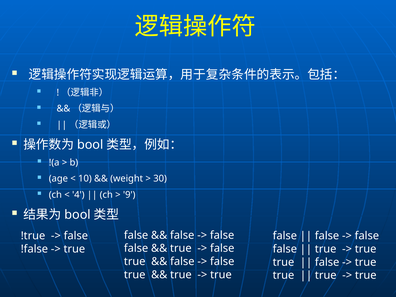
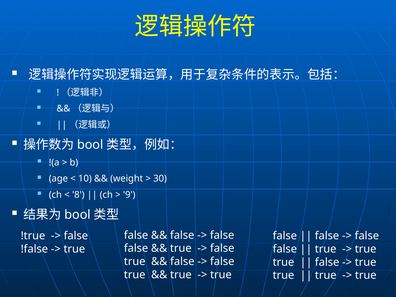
4: 4 -> 8 (78, 195)
